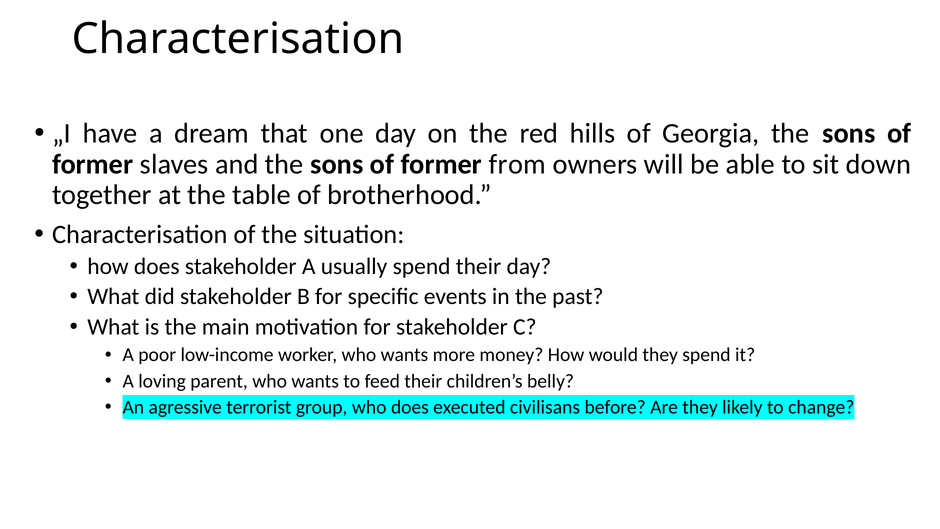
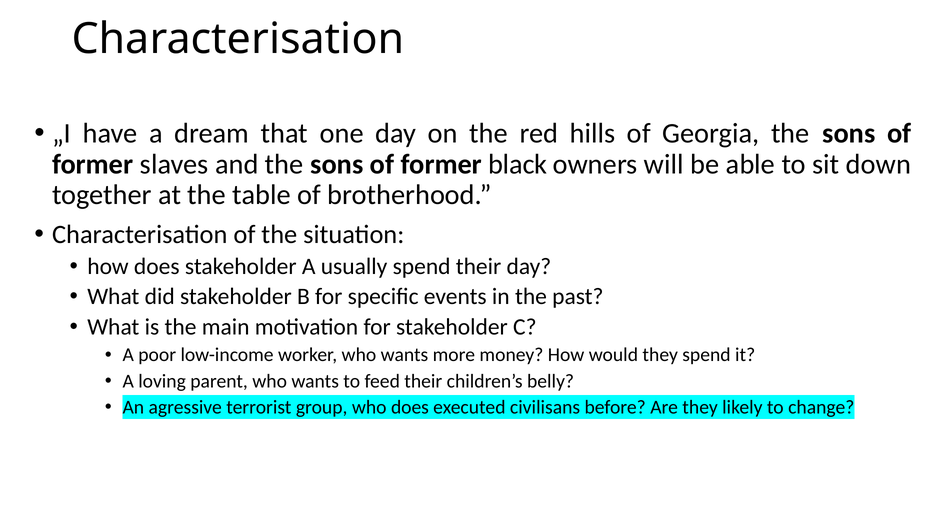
former from: from -> black (518, 164)
